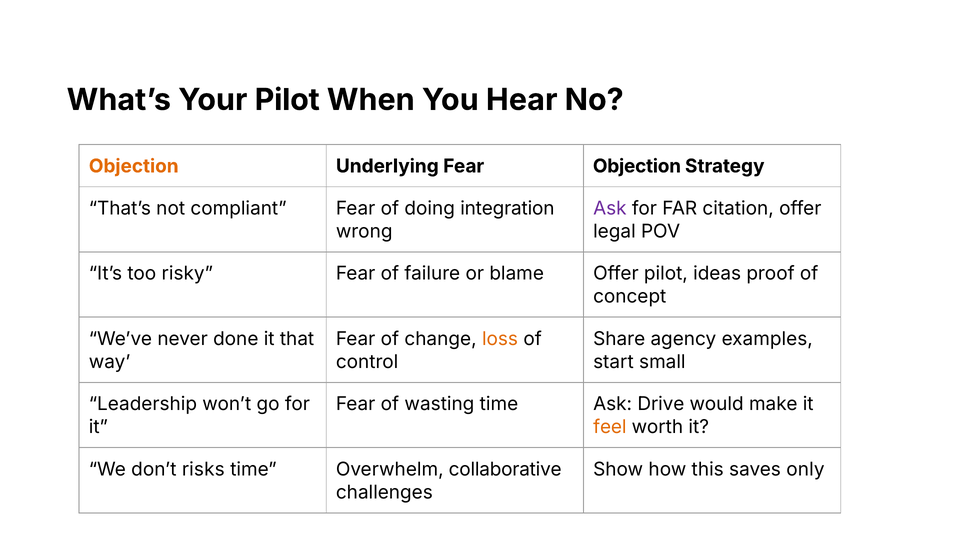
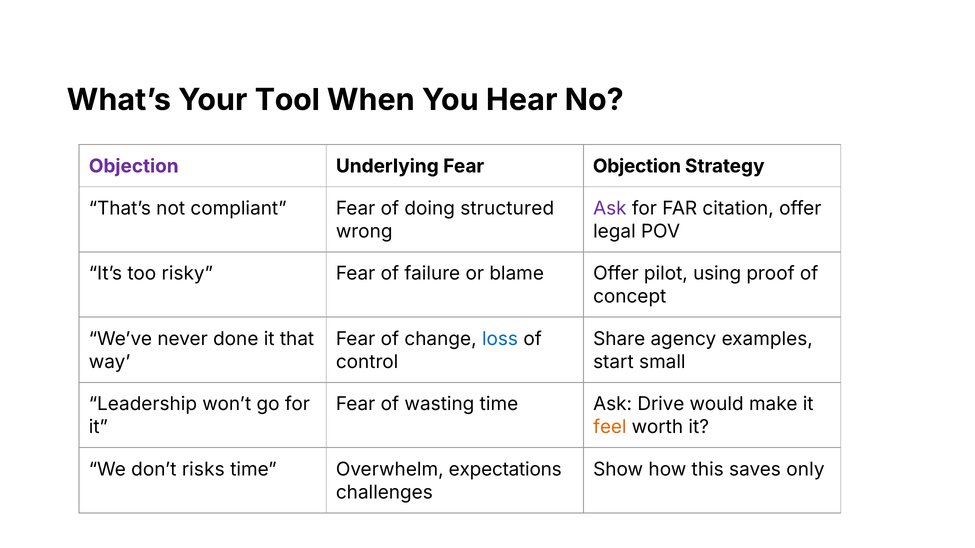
Your Pilot: Pilot -> Tool (287, 100)
Objection colour: orange -> purple (134, 166)
integration: integration -> structured (507, 209)
ideas: ideas -> using (717, 274)
loss colour: orange -> blue (500, 339)
collaborative: collaborative -> expectations (505, 470)
